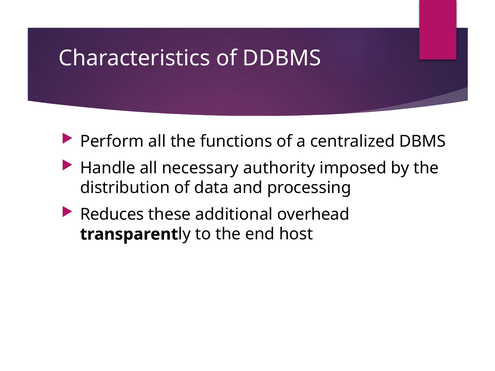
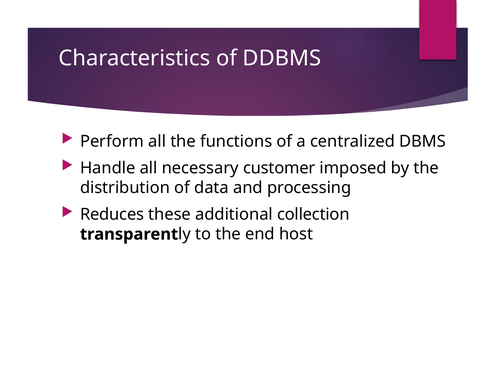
authority: authority -> customer (279, 168)
overhead: overhead -> collection (313, 215)
